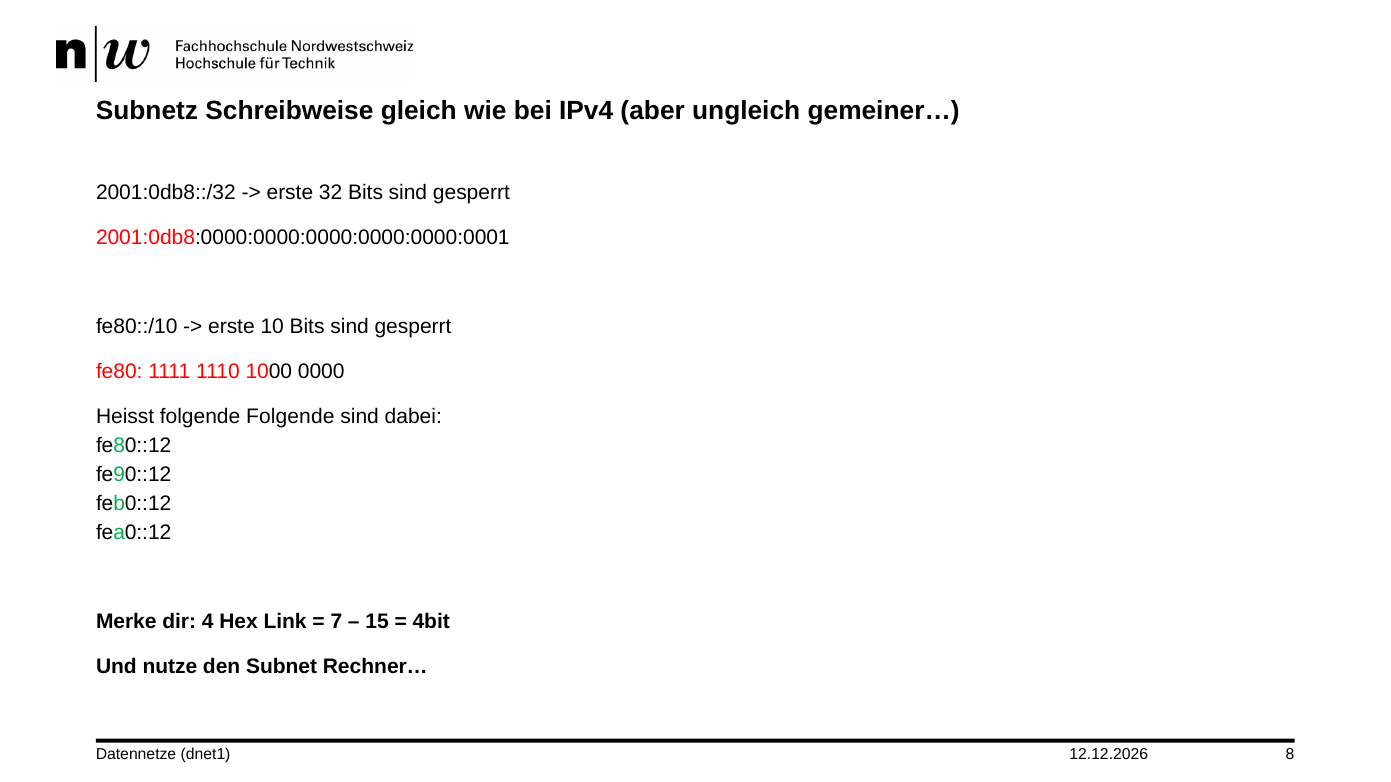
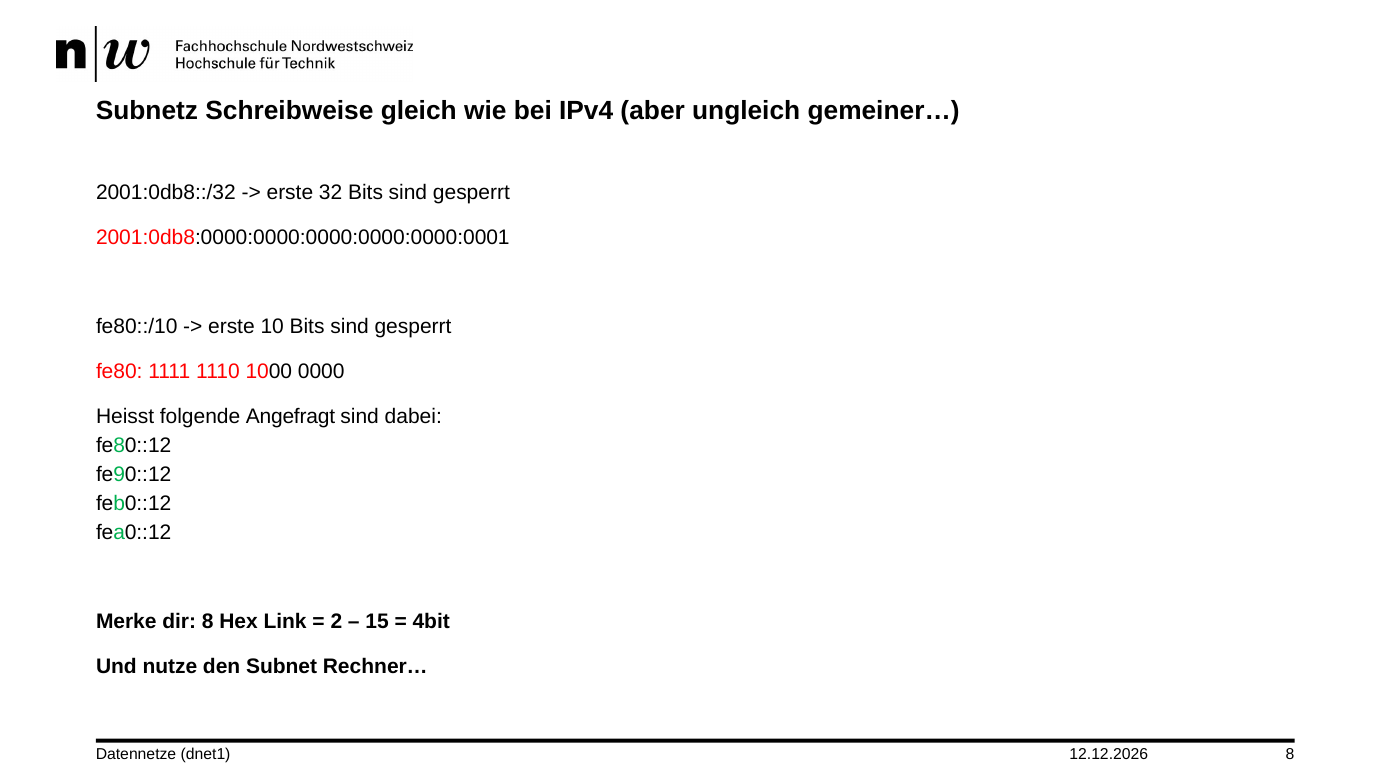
folgende Folgende: Folgende -> Angefragt (290, 417)
dir 4: 4 -> 8 (208, 622)
7: 7 -> 2 (336, 622)
